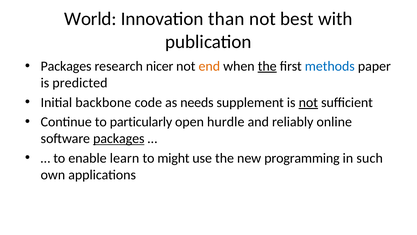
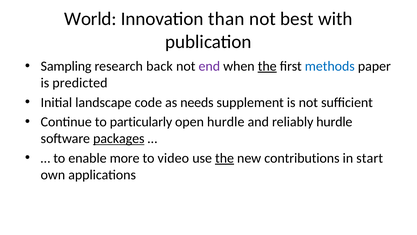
Packages: Packages -> Sampling (66, 66)
nicer: nicer -> back (159, 66)
end colour: orange -> purple (209, 66)
backbone: backbone -> landscape (103, 102)
not underline: present -> none (308, 102)
reliably online: online -> hurdle (334, 122)
learn: learn -> more (125, 158)
might: might -> video (173, 158)
the underline: none -> present (225, 158)
programming: programming -> contributions (302, 158)
such: such -> start (370, 158)
